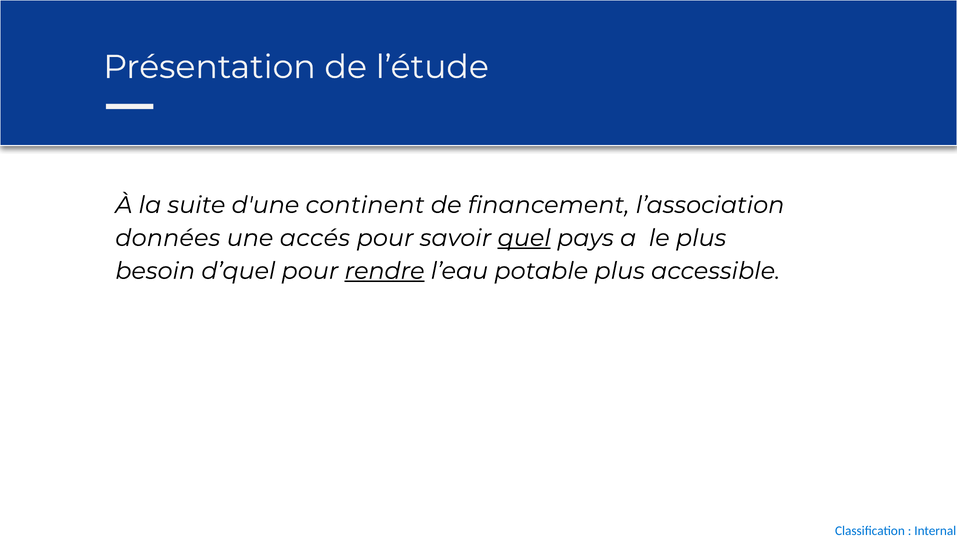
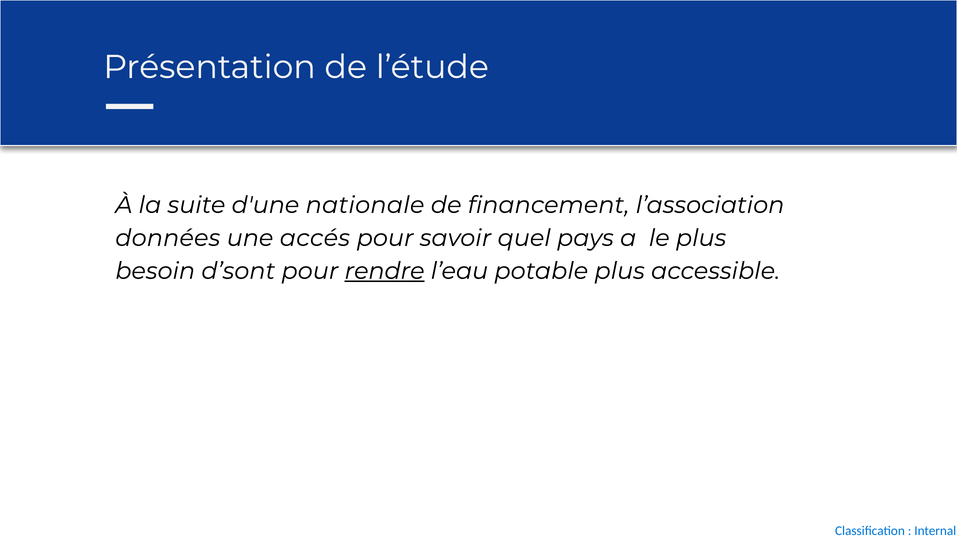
continent: continent -> nationale (365, 205)
quel underline: present -> none (524, 238)
d’quel: d’quel -> d’sont (238, 271)
